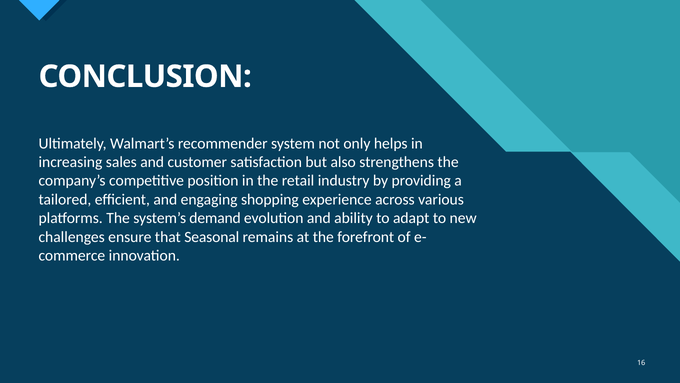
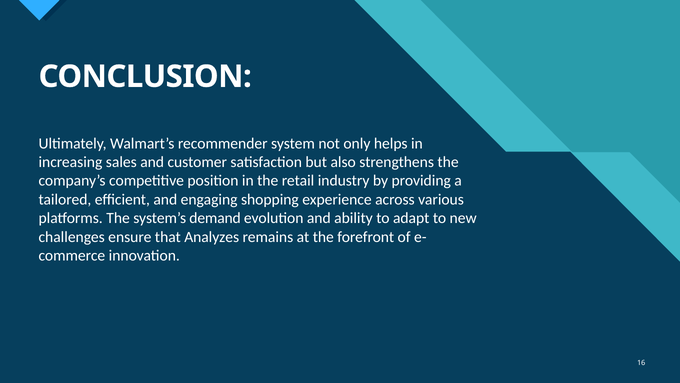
Seasonal: Seasonal -> Analyzes (212, 237)
